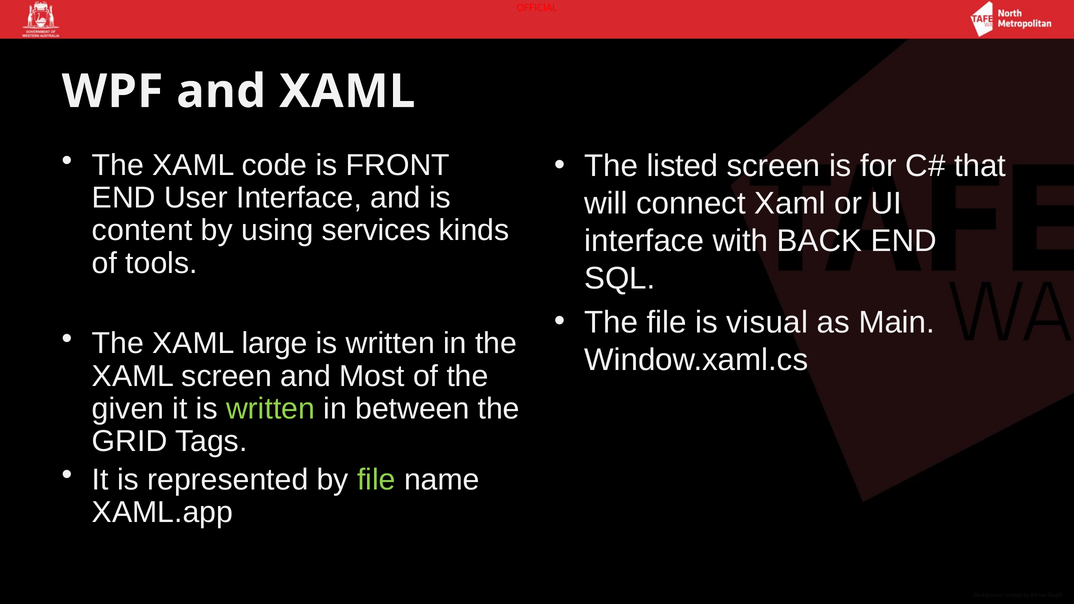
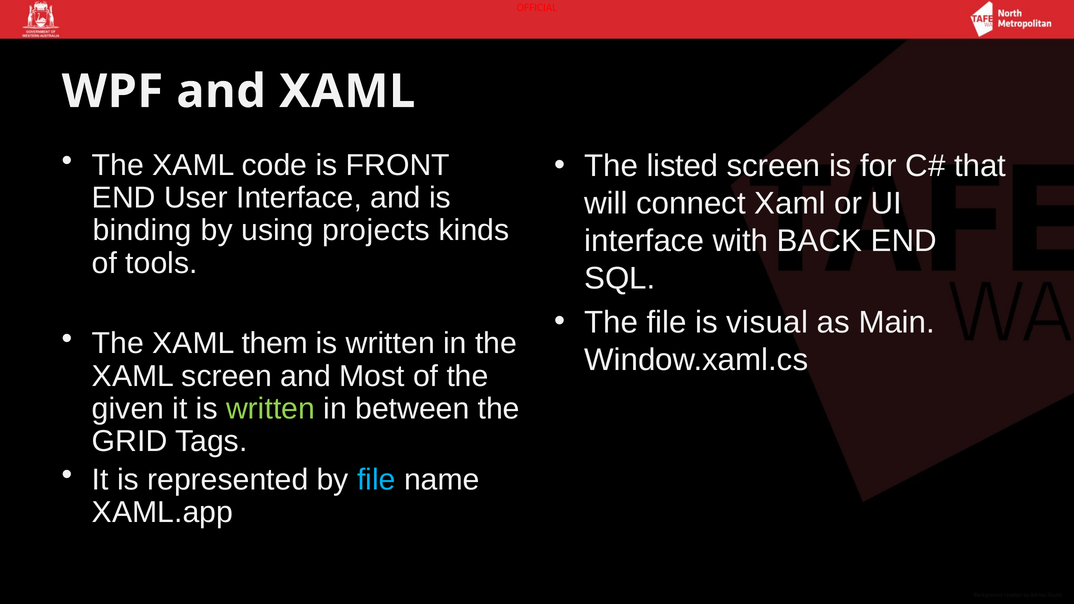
content: content -> binding (142, 231)
services: services -> projects (376, 231)
large: large -> them (275, 343)
file colour: light green -> light blue (376, 480)
